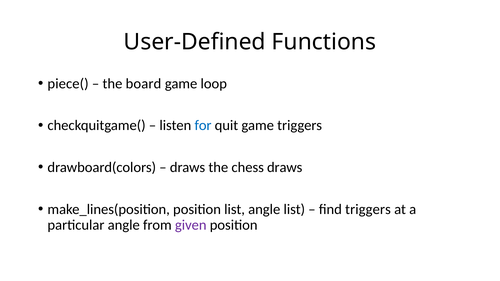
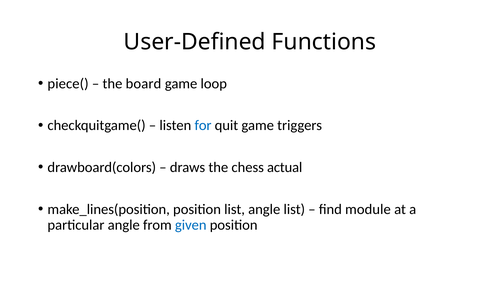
chess draws: draws -> actual (285, 167)
find triggers: triggers -> module (368, 209)
given colour: purple -> blue (191, 225)
